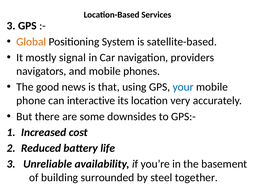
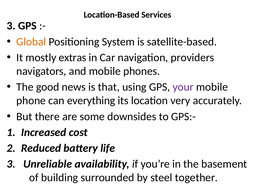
signal: signal -> extras (73, 58)
your colour: blue -> purple (183, 87)
interactive: interactive -> everything (91, 101)
